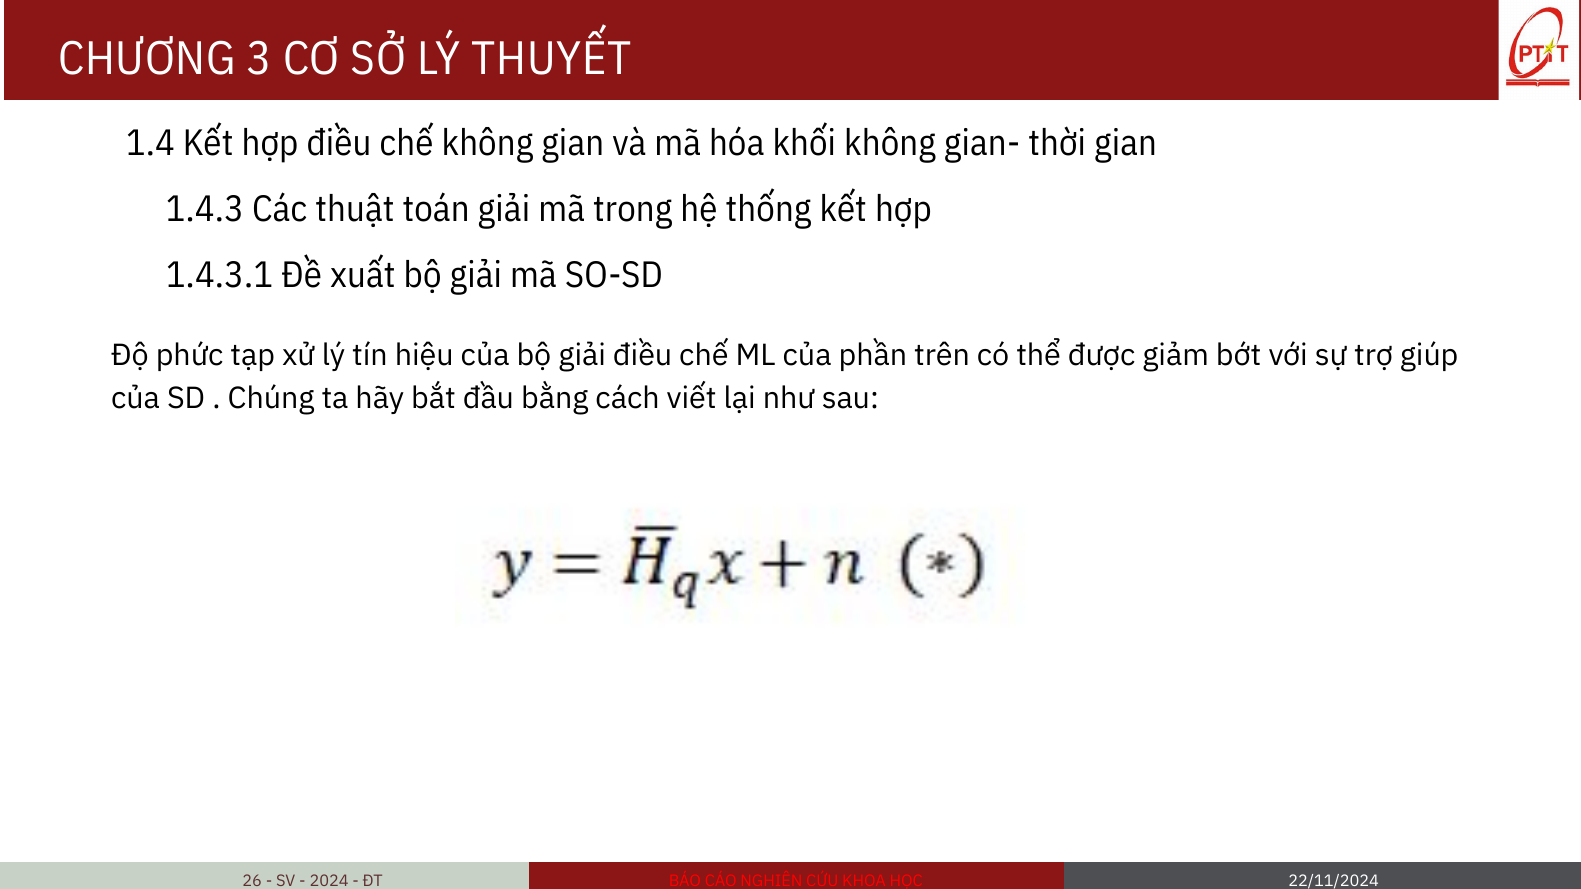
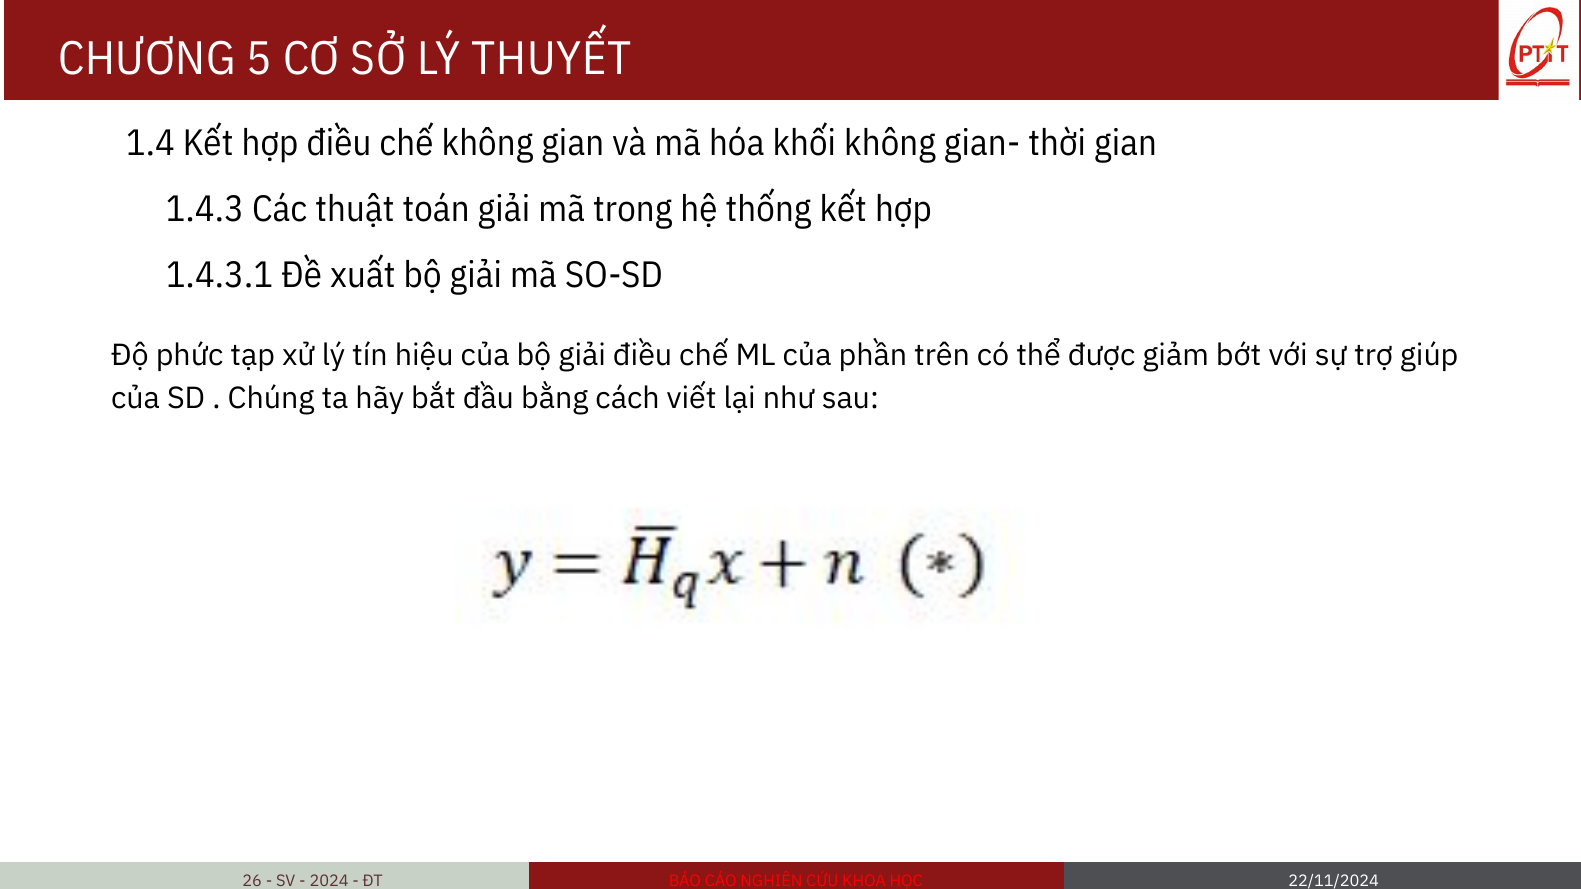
3: 3 -> 5 (259, 59)
